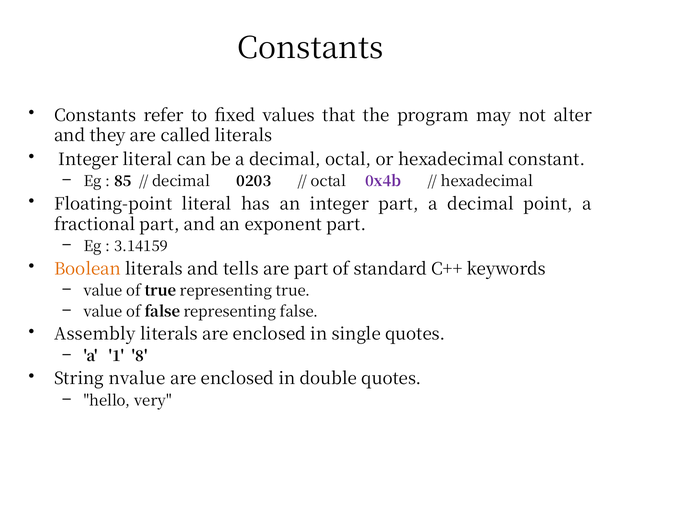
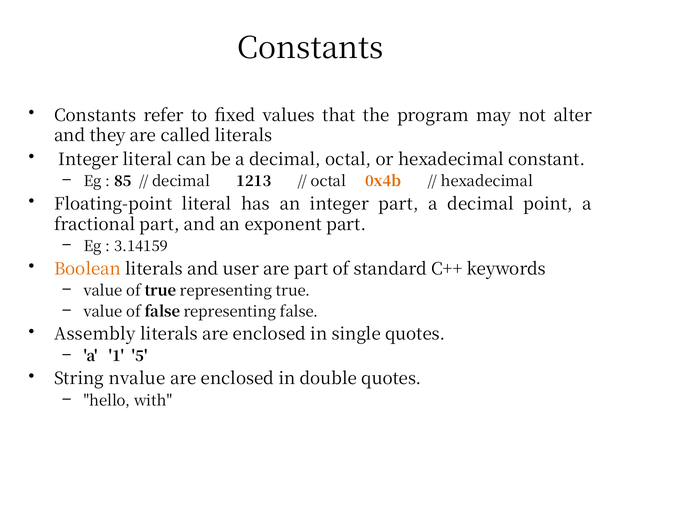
0203: 0203 -> 1213 (254, 182)
0x4b colour: purple -> orange (383, 182)
tells: tells -> user (241, 269)
8: 8 -> 5 (140, 356)
very: very -> with (153, 401)
